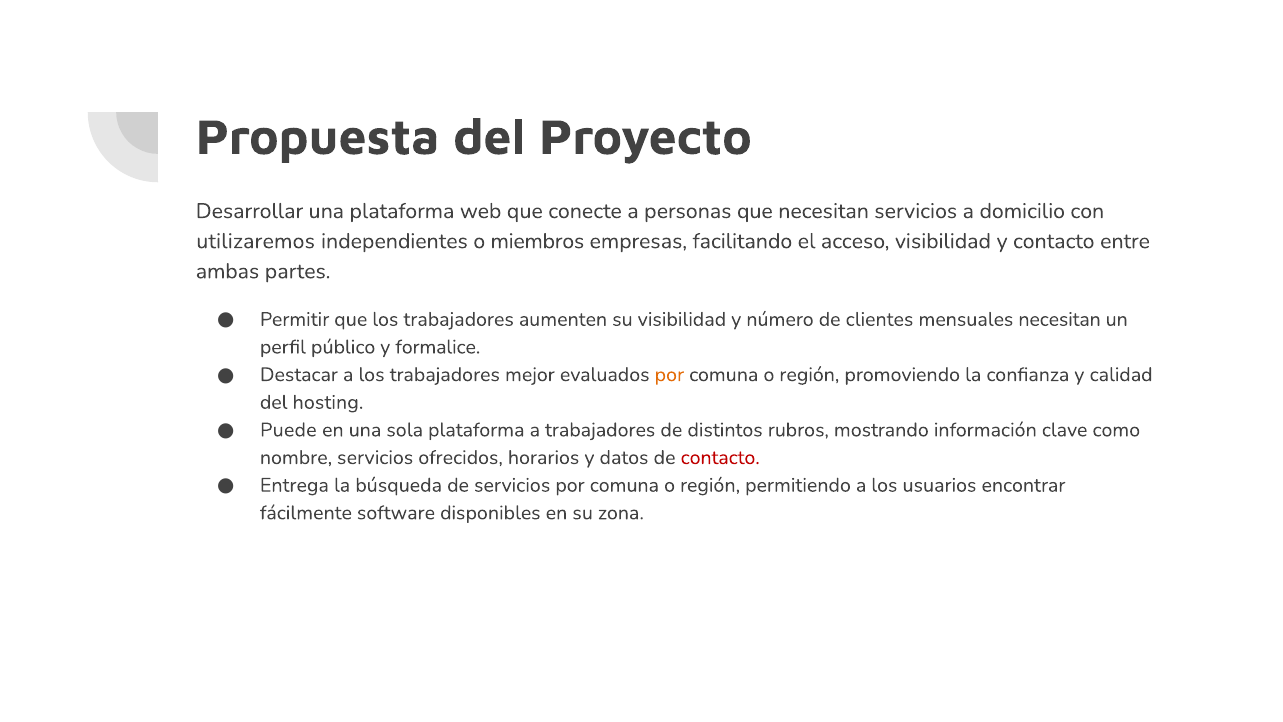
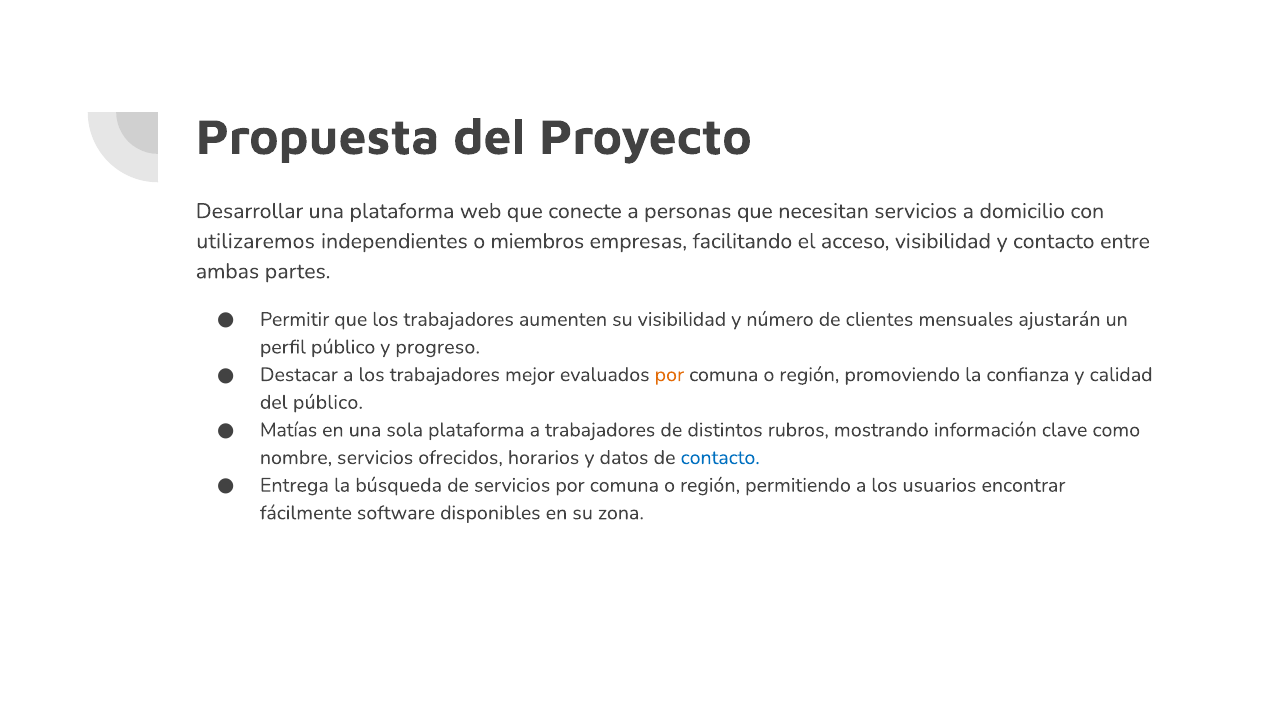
mensuales necesitan: necesitan -> ajustarán (1059, 319)
formalice: formalice -> progreso (438, 347)
del hosting: hosting -> público (328, 402)
Puede: Puede -> Matías (289, 430)
contacto colour: red -> blue (720, 457)
